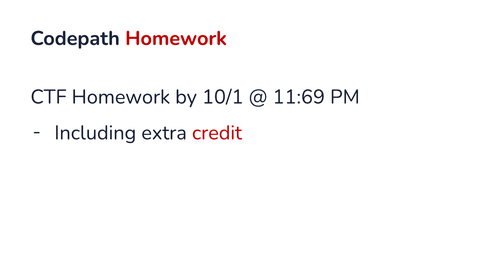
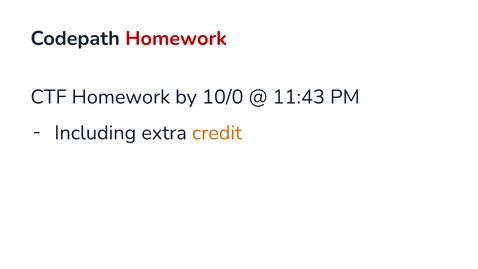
10/1: 10/1 -> 10/0 (223, 97)
11:69: 11:69 -> 11:43 (299, 97)
credit colour: red -> orange (217, 133)
